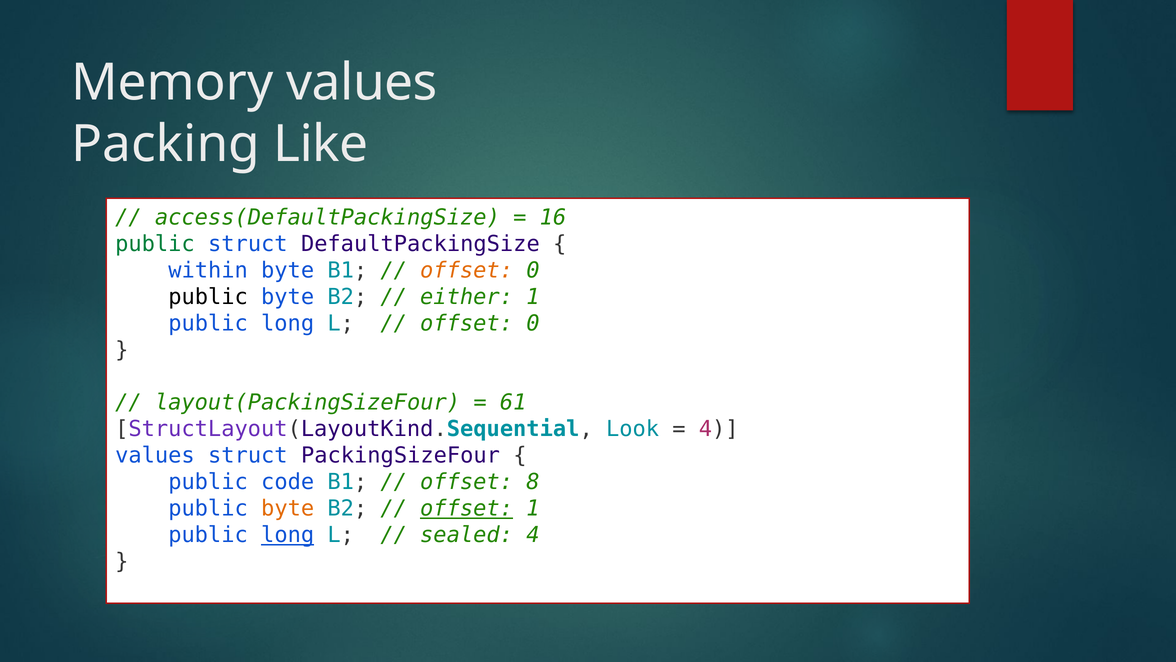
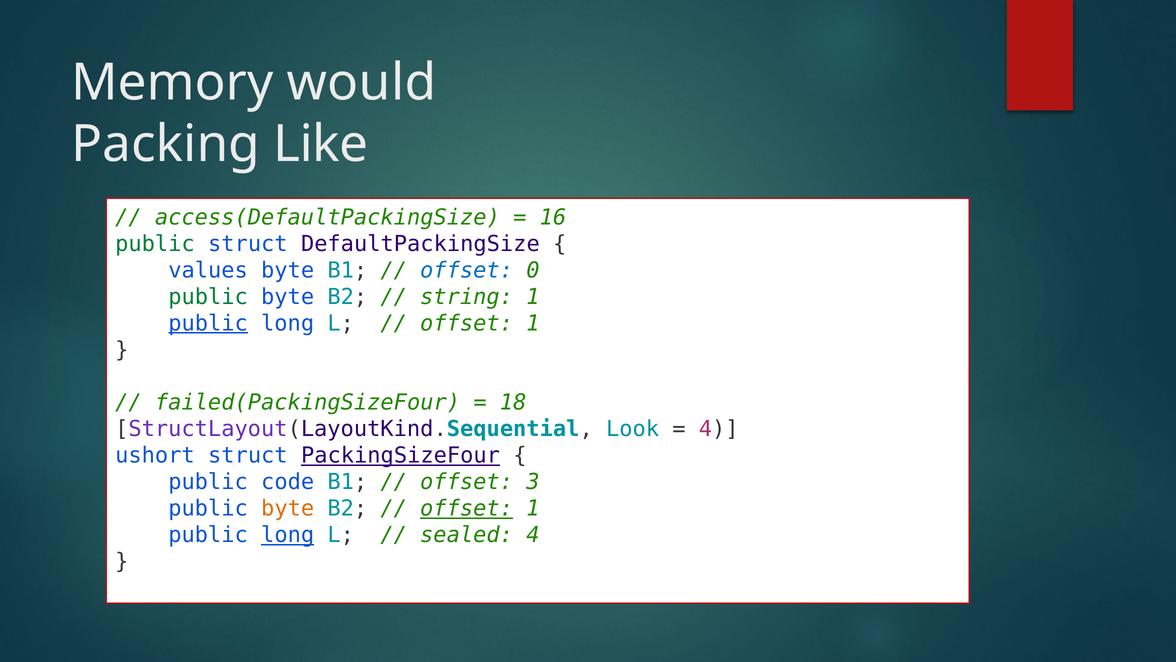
Memory values: values -> would (362, 83)
within: within -> values (208, 270)
offset colour: orange -> blue (467, 270)
public colour: black -> green (208, 297)
either: either -> string (467, 297)
public underline: none -> present (208, 323)
0: 0 -> 1 (533, 323)
layout(PackingSizeFour: layout(PackingSizeFour -> failed(PackingSizeFour (308, 402)
61: 61 -> 18 (513, 402)
values: values -> ushort (155, 455)
PackingSizeFour underline: none -> present (401, 455)
8: 8 -> 3 (533, 482)
